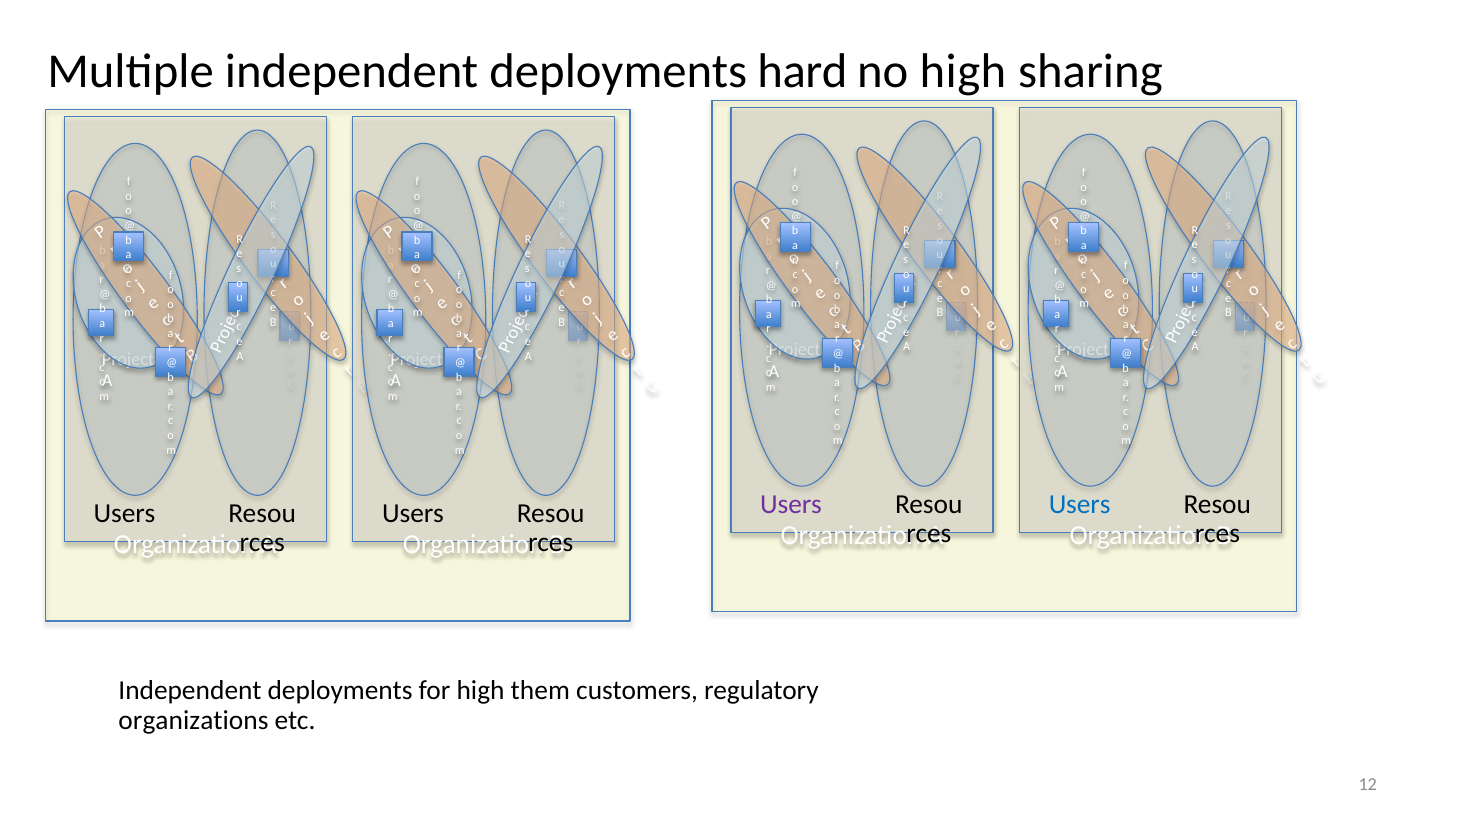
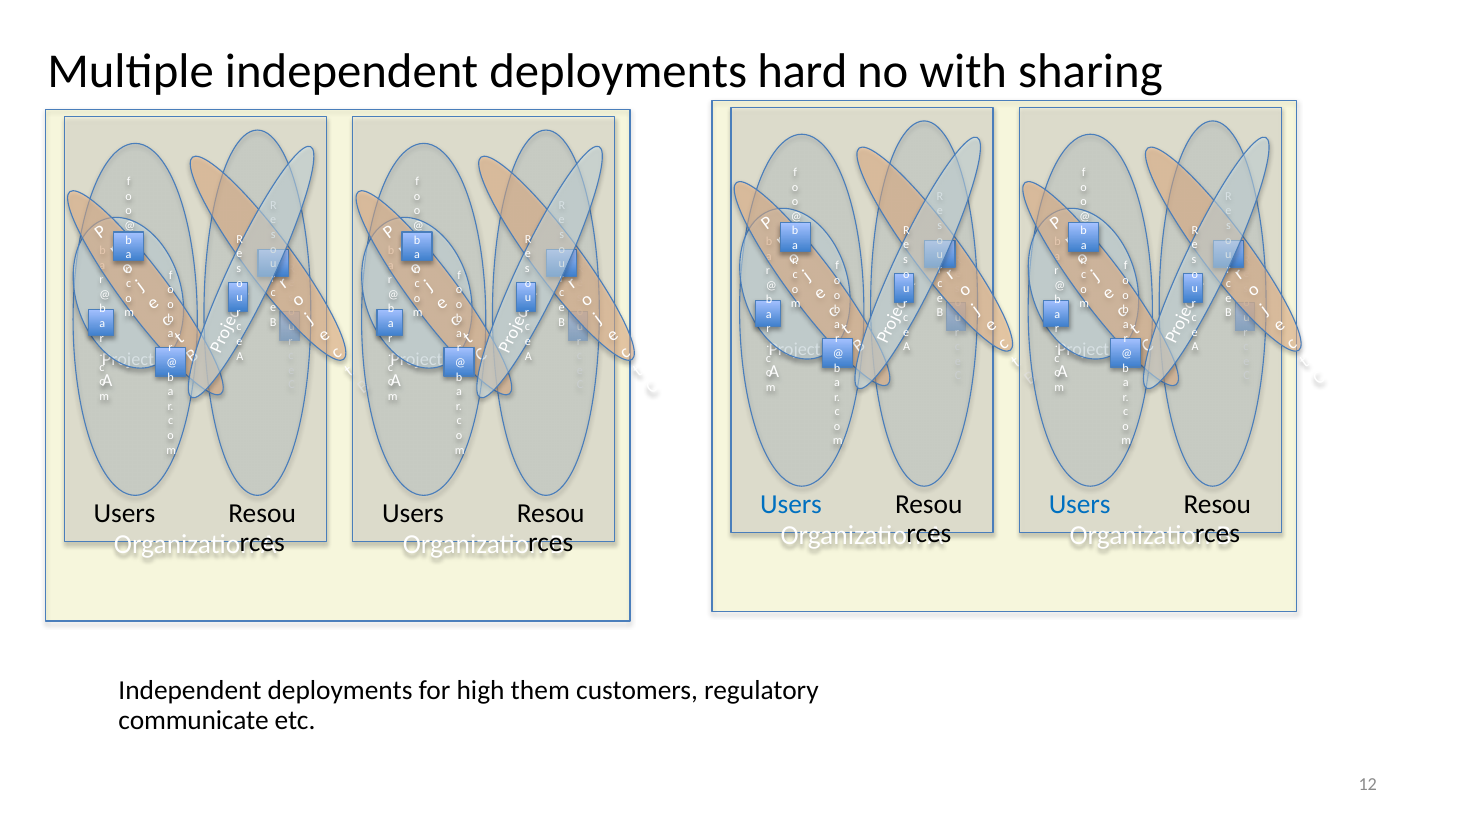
no high: high -> with (963, 72)
Users colour: purple -> blue (791, 504)
organizations: organizations -> communicate (194, 720)
